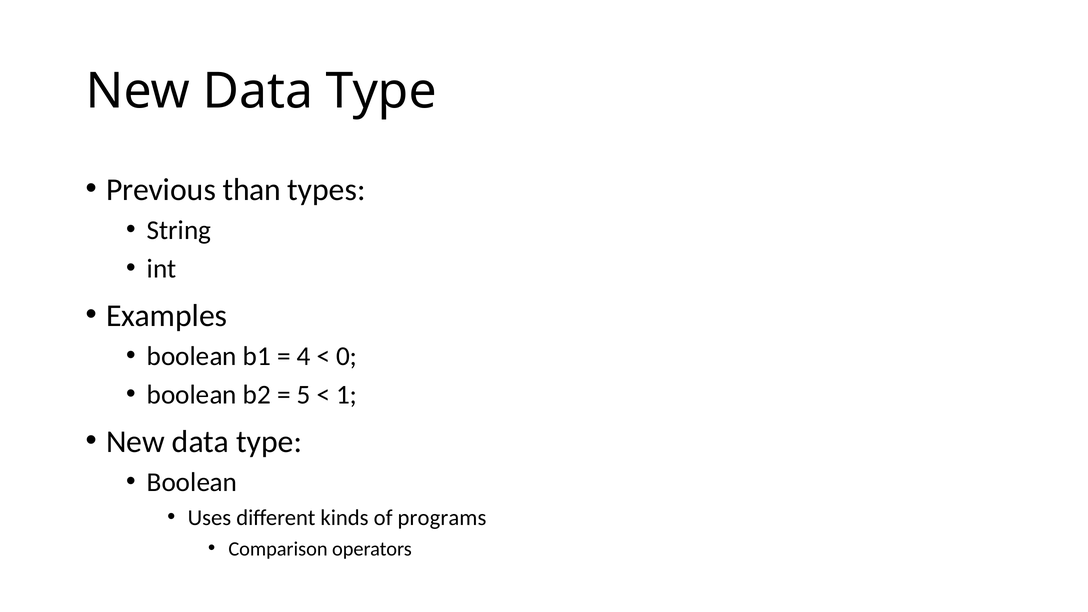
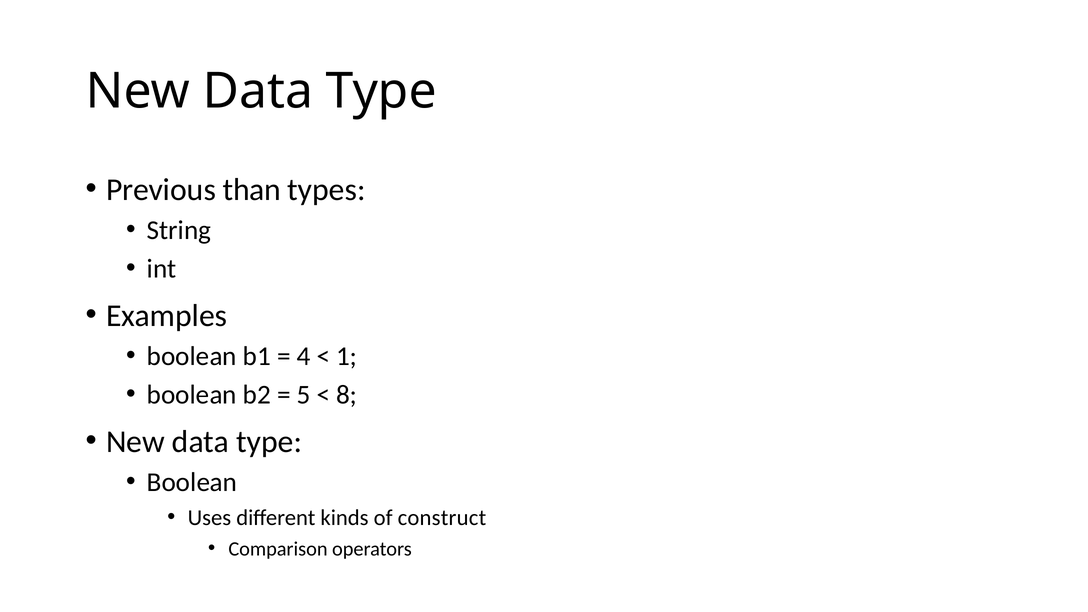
0: 0 -> 1 (347, 356)
1: 1 -> 8 (347, 395)
programs: programs -> construct (442, 518)
